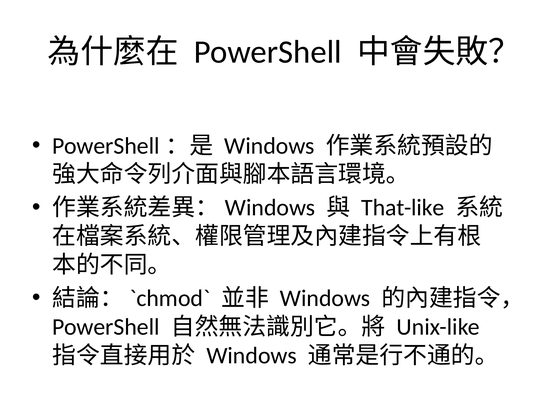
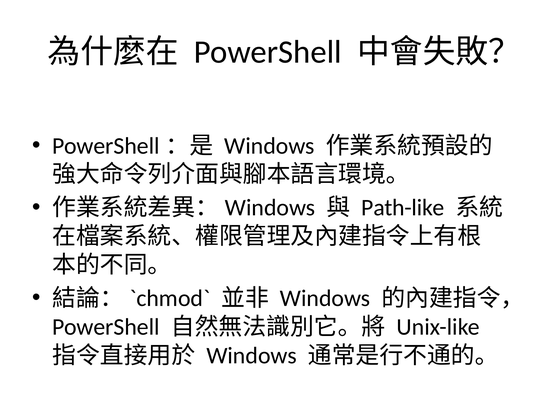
That-like: That-like -> Path-like (403, 208)
